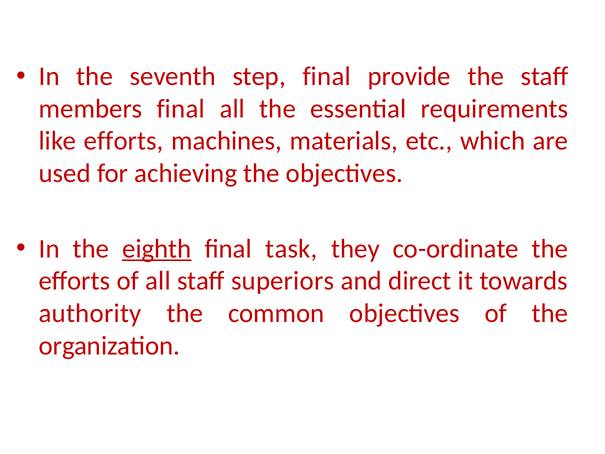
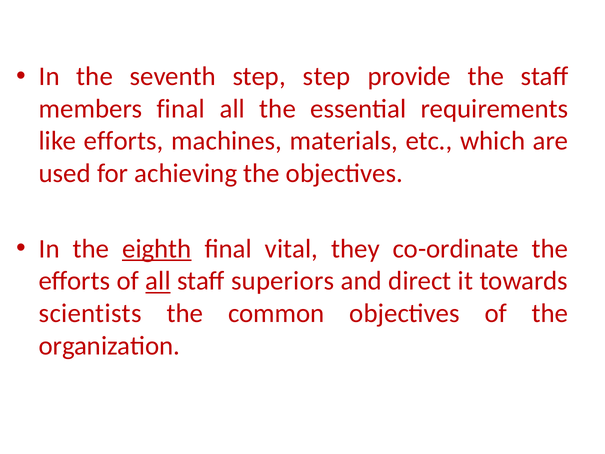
step final: final -> step (327, 76)
task: task -> vital (292, 249)
all underline: none -> present (158, 281)
authority: authority -> scientists (90, 313)
